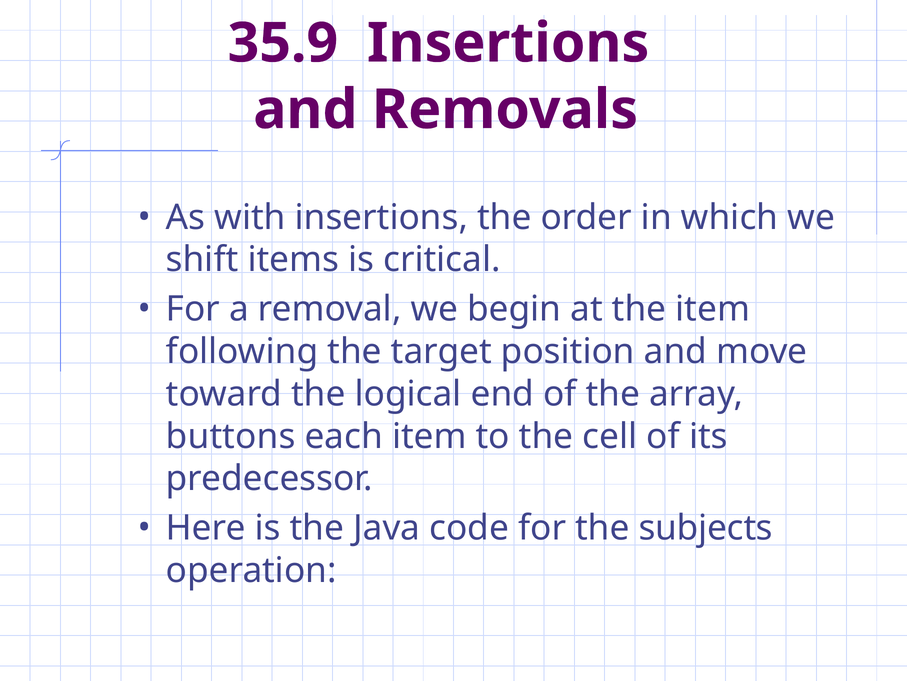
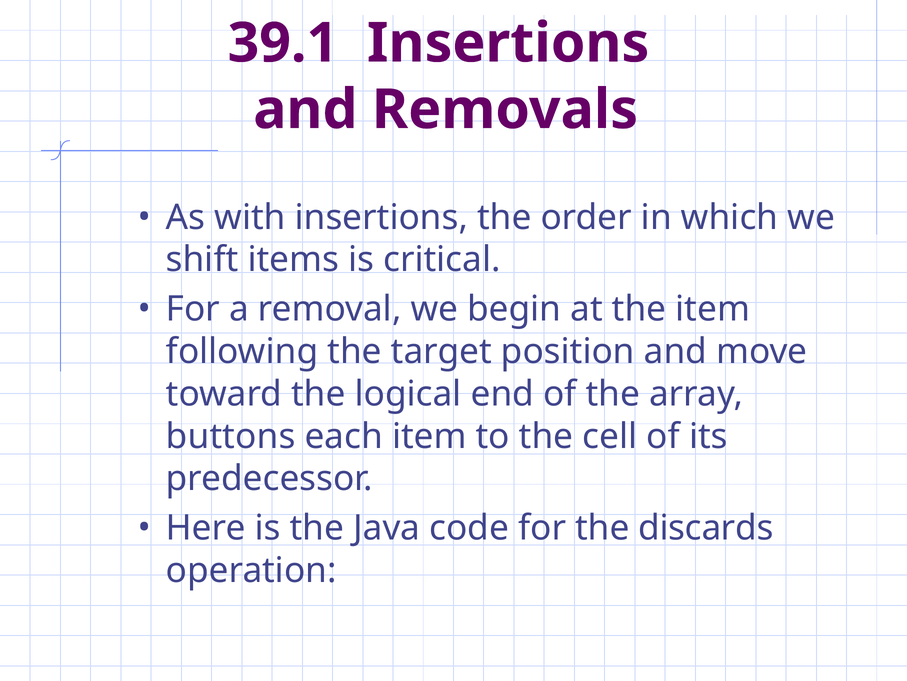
35.9: 35.9 -> 39.1 (283, 43)
subjects: subjects -> discards (706, 528)
